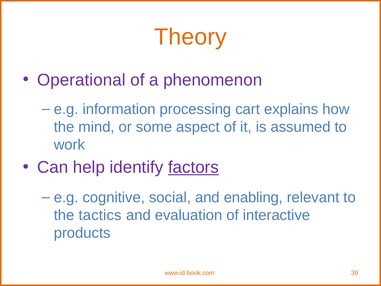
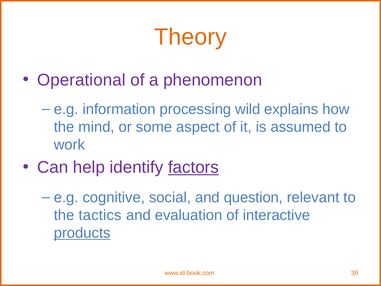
cart: cart -> wild (248, 109)
enabling: enabling -> question (253, 197)
products underline: none -> present (82, 233)
